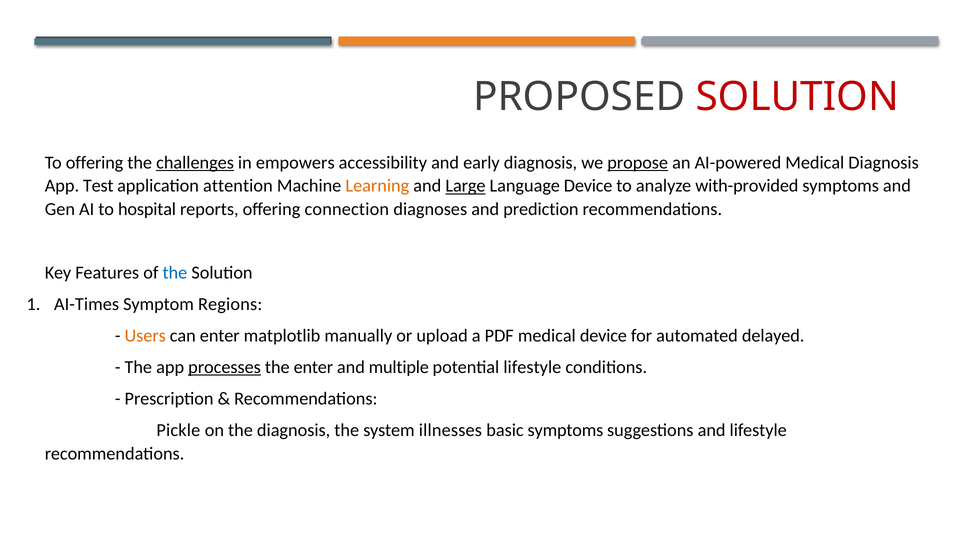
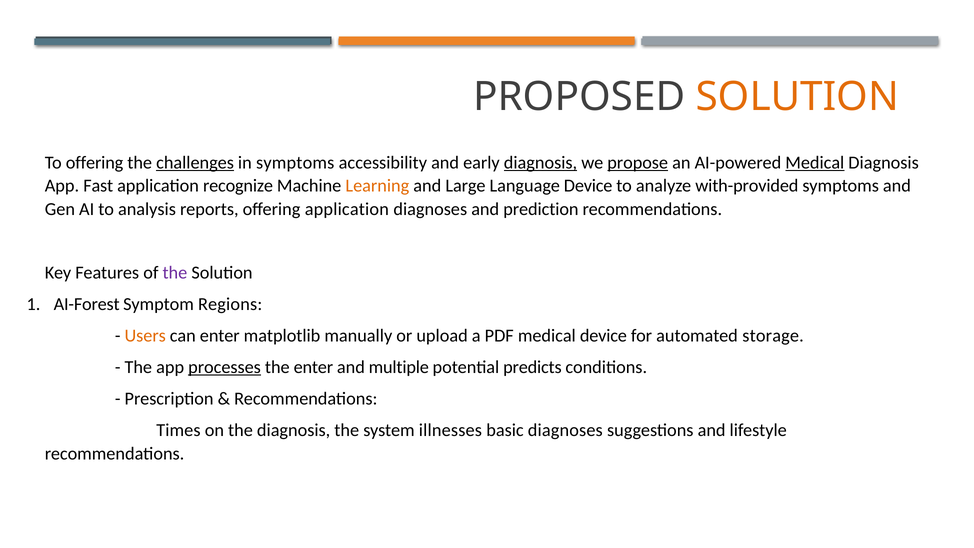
SOLUTION colour: red -> orange (797, 97)
in empowers: empowers -> symptoms (295, 162)
diagnosis underline: none -> present (540, 162)
Medical underline: none -> present (815, 162)
Test: Test -> Fast (98, 186)
attention: attention -> recognize (238, 186)
Large underline: present -> none (465, 186)
hospital: hospital -> analysis (147, 209)
offering connection: connection -> application (347, 209)
the colour: blue -> purple (175, 272)
AI-Times: AI-Times -> AI-Forest (87, 304)
delayed: delayed -> storage (773, 336)
potential lifestyle: lifestyle -> predicts (532, 367)
Pickle: Pickle -> Times (178, 430)
basic symptoms: symptoms -> diagnoses (565, 430)
